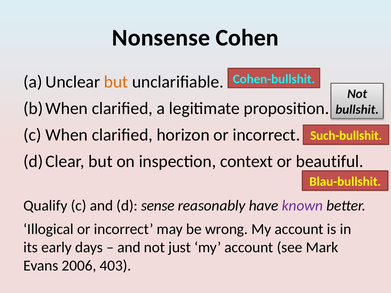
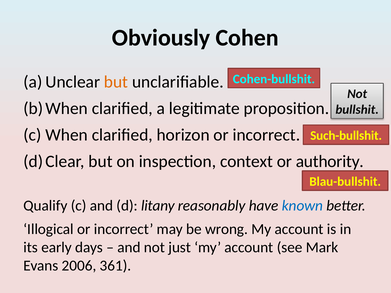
Nonsense: Nonsense -> Obviously (161, 38)
beautiful: beautiful -> authority (330, 162)
sense: sense -> litany (158, 206)
known colour: purple -> blue (302, 206)
403: 403 -> 361 (115, 266)
